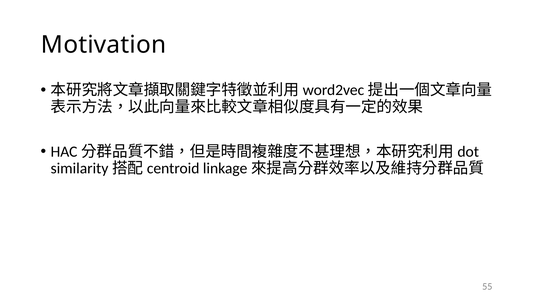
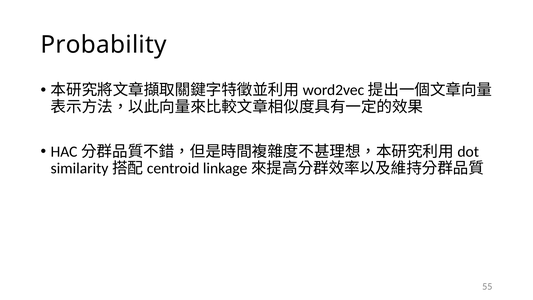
Motivation: Motivation -> Probability (104, 45)
